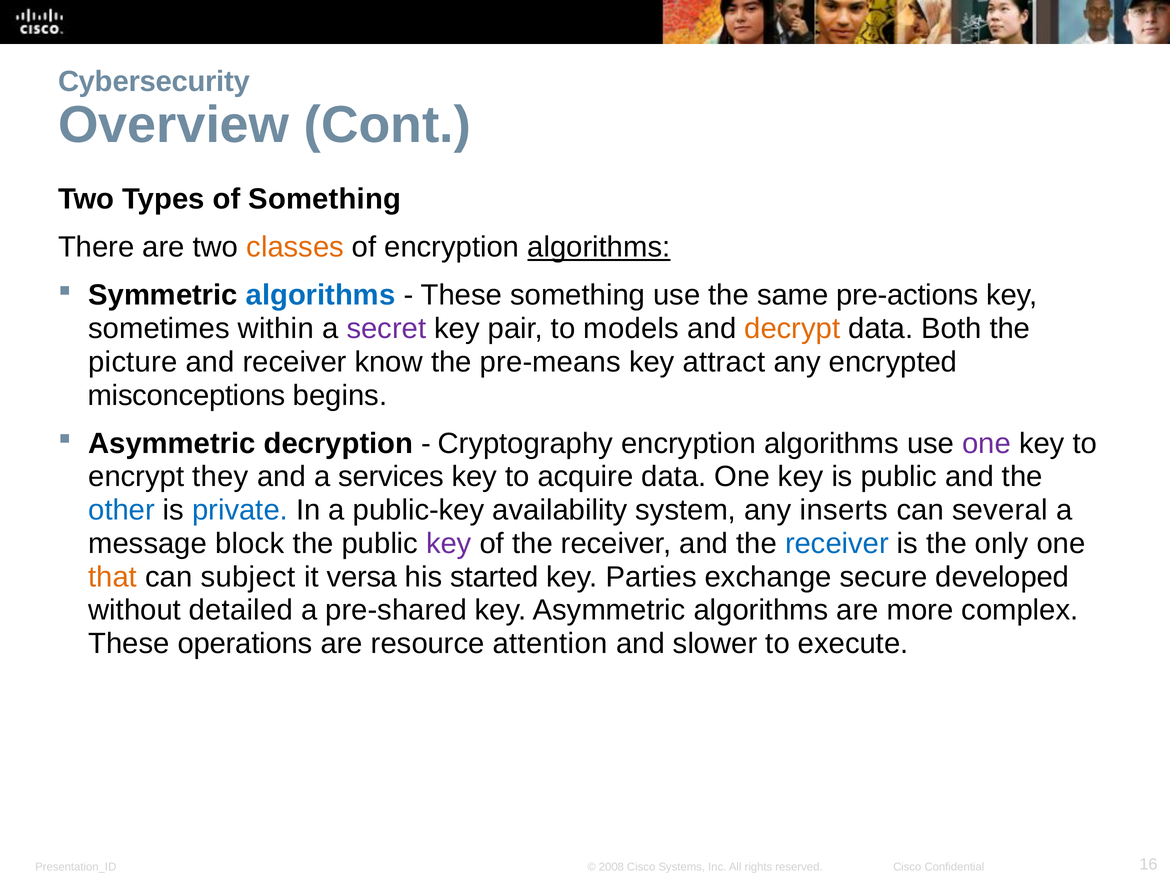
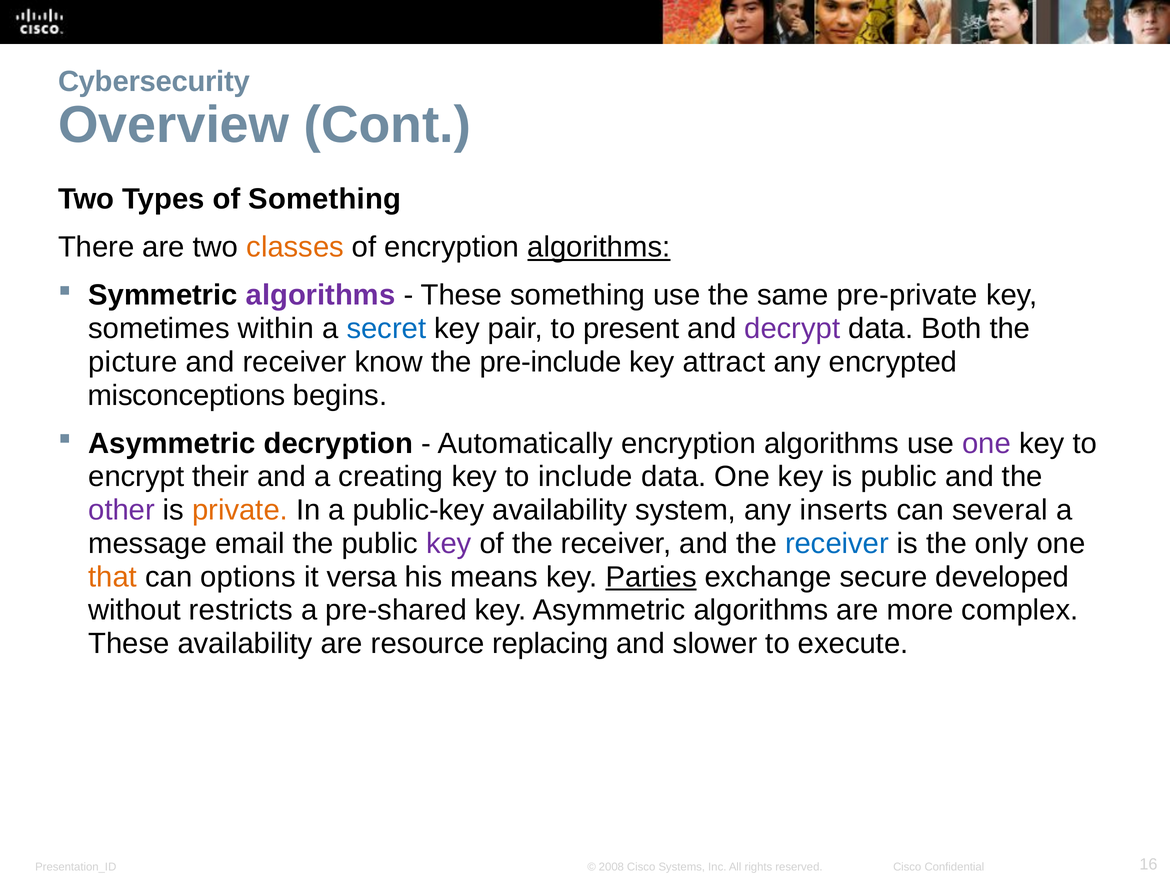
algorithms colour: blue -> purple (321, 295)
pre-actions: pre-actions -> pre-private (907, 295)
secret colour: purple -> blue (386, 328)
models: models -> present (631, 328)
decrypt colour: orange -> purple (792, 328)
pre-means: pre-means -> pre-include (551, 362)
Cryptography: Cryptography -> Automatically (525, 443)
they: they -> their (221, 477)
services: services -> creating (391, 477)
acquire: acquire -> include (585, 477)
other colour: blue -> purple (122, 510)
private colour: blue -> orange (240, 510)
block: block -> email (250, 543)
subject: subject -> options (248, 577)
started: started -> means (494, 577)
Parties underline: none -> present (651, 577)
detailed: detailed -> restricts (241, 610)
These operations: operations -> availability (245, 643)
attention: attention -> replacing (550, 643)
